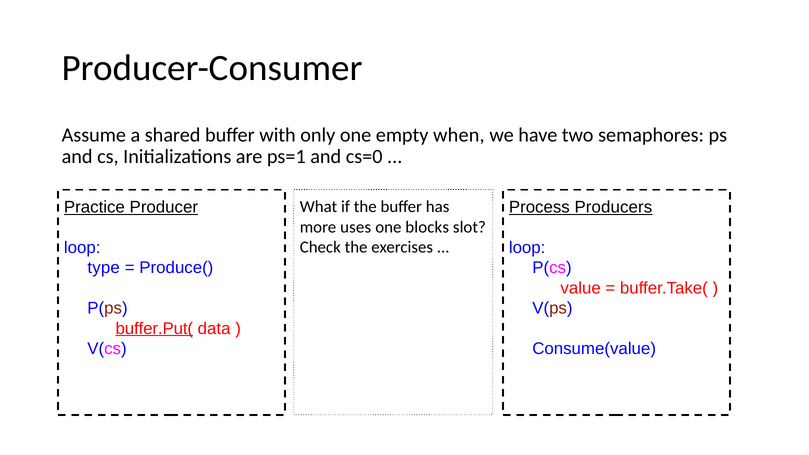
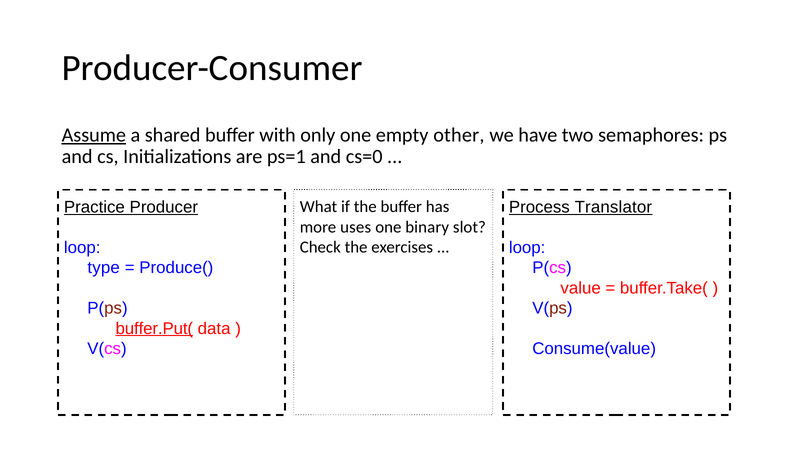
Assume underline: none -> present (94, 135)
when: when -> other (459, 135)
Producers: Producers -> Translator (613, 207)
blocks: blocks -> binary (427, 227)
